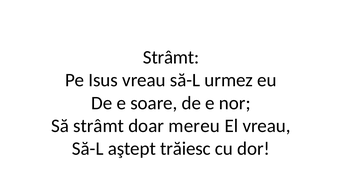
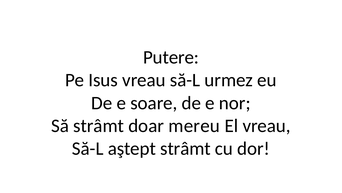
Strâmt: Strâmt -> Putere (171, 57)
aştept trăiesc: trăiesc -> strâmt (185, 148)
